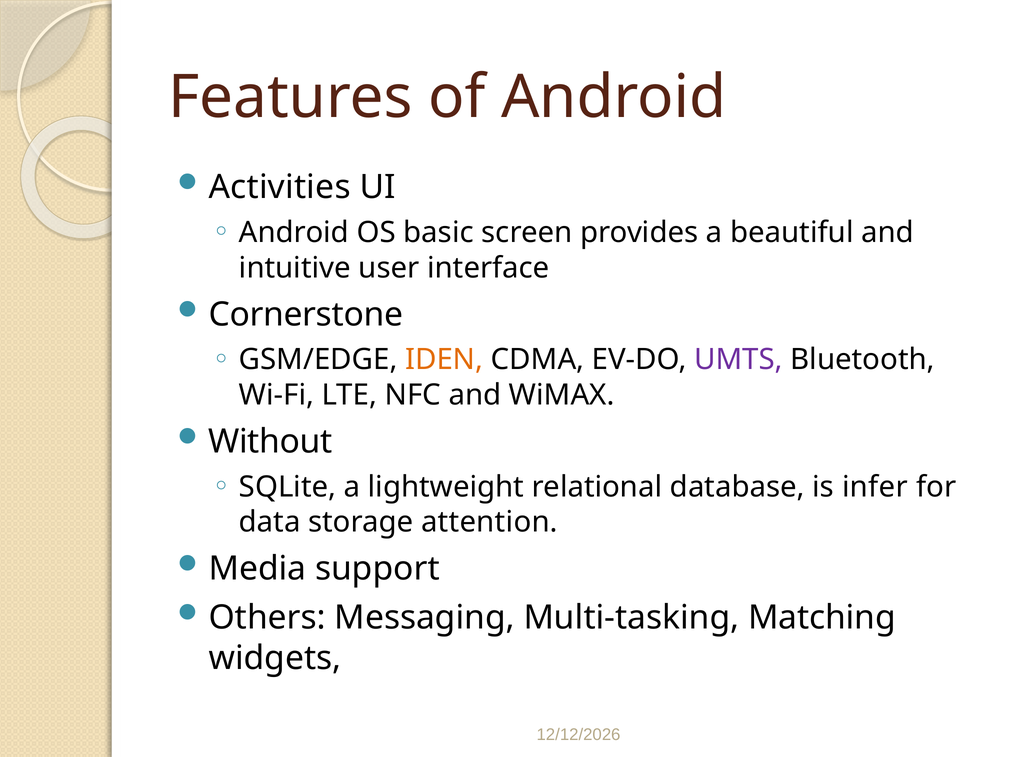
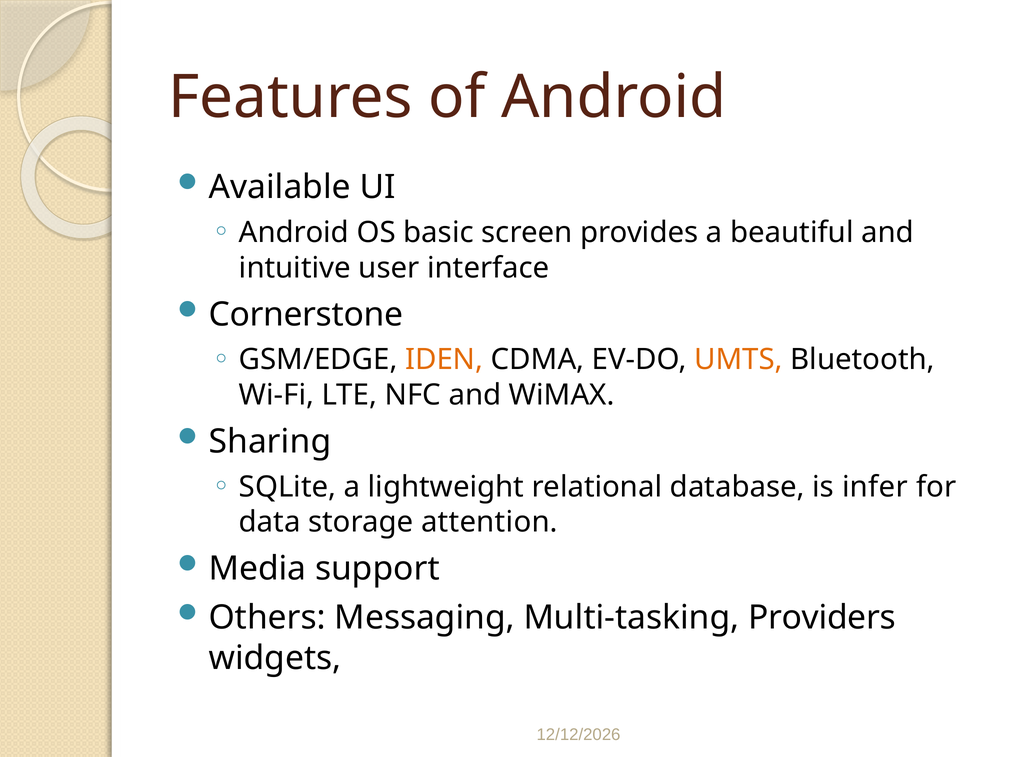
Activities: Activities -> Available (280, 187)
UMTS colour: purple -> orange (738, 360)
Without: Without -> Sharing (270, 442)
Matching: Matching -> Providers (822, 617)
